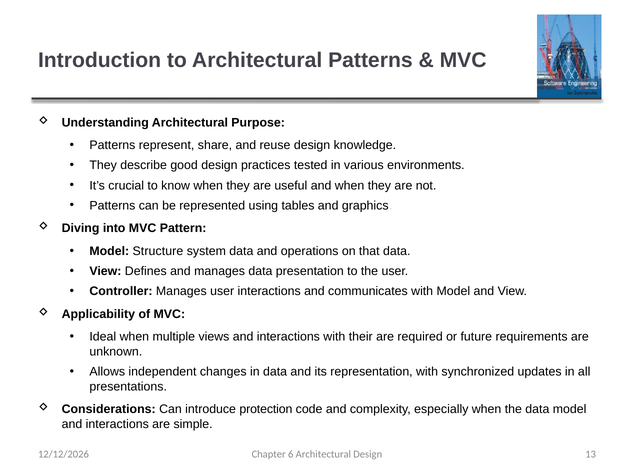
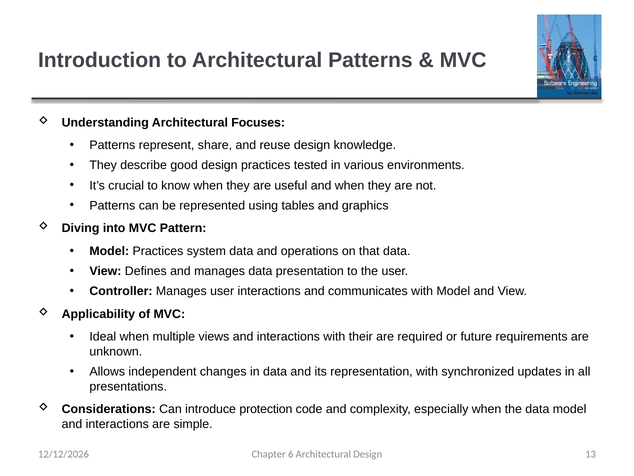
Purpose: Purpose -> Focuses (258, 122)
Model Structure: Structure -> Practices (158, 251)
